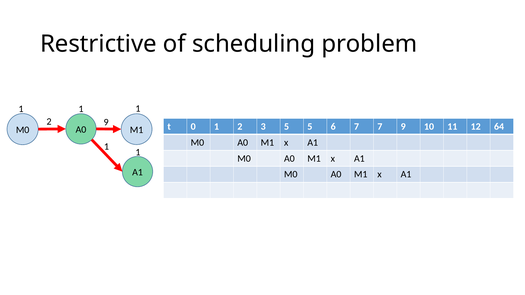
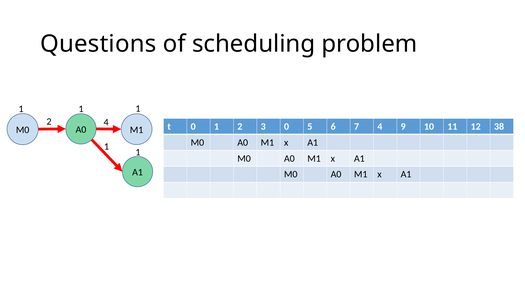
Restrictive: Restrictive -> Questions (98, 44)
2 9: 9 -> 4 (106, 122)
3 5: 5 -> 0 (287, 127)
7 7: 7 -> 4 (380, 127)
64: 64 -> 38 (499, 127)
